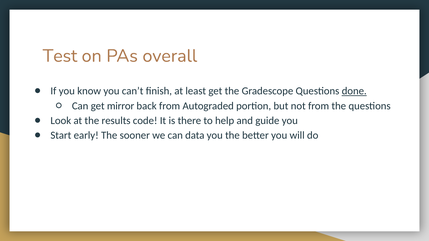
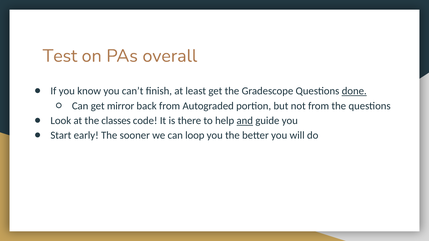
results: results -> classes (116, 121)
and underline: none -> present (245, 121)
data: data -> loop (195, 136)
